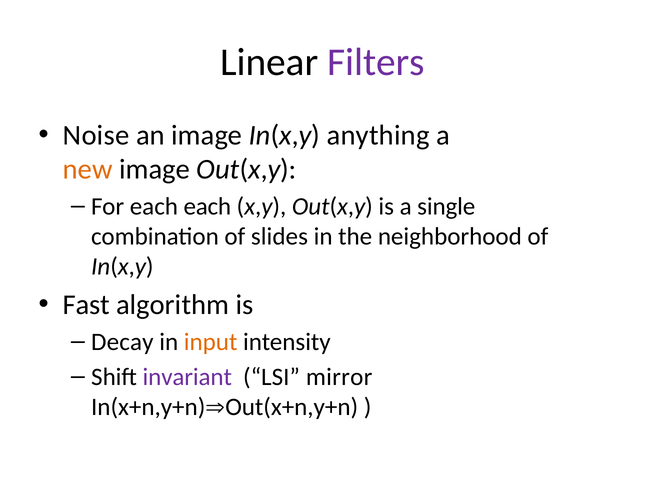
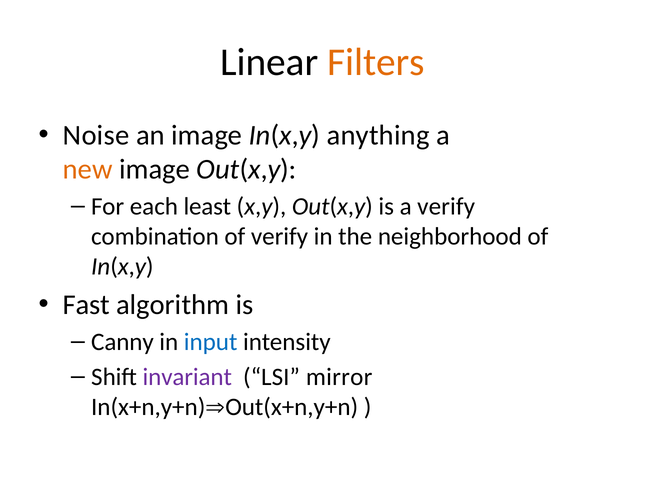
Filters colour: purple -> orange (376, 62)
each each: each -> least (207, 207)
a single: single -> verify (446, 207)
of slides: slides -> verify (279, 237)
Decay: Decay -> Canny (122, 342)
input colour: orange -> blue (211, 342)
